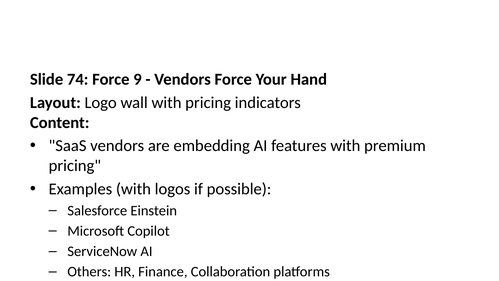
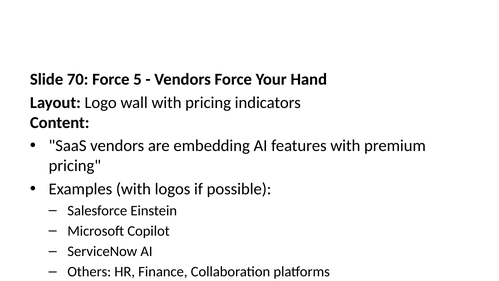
74: 74 -> 70 (78, 79)
9: 9 -> 5 (137, 79)
